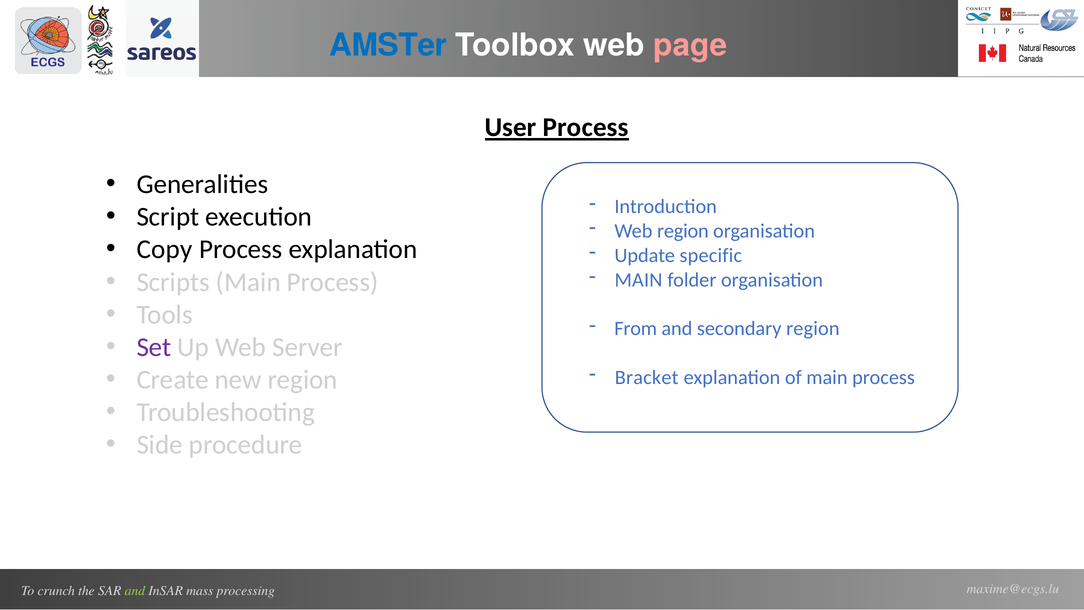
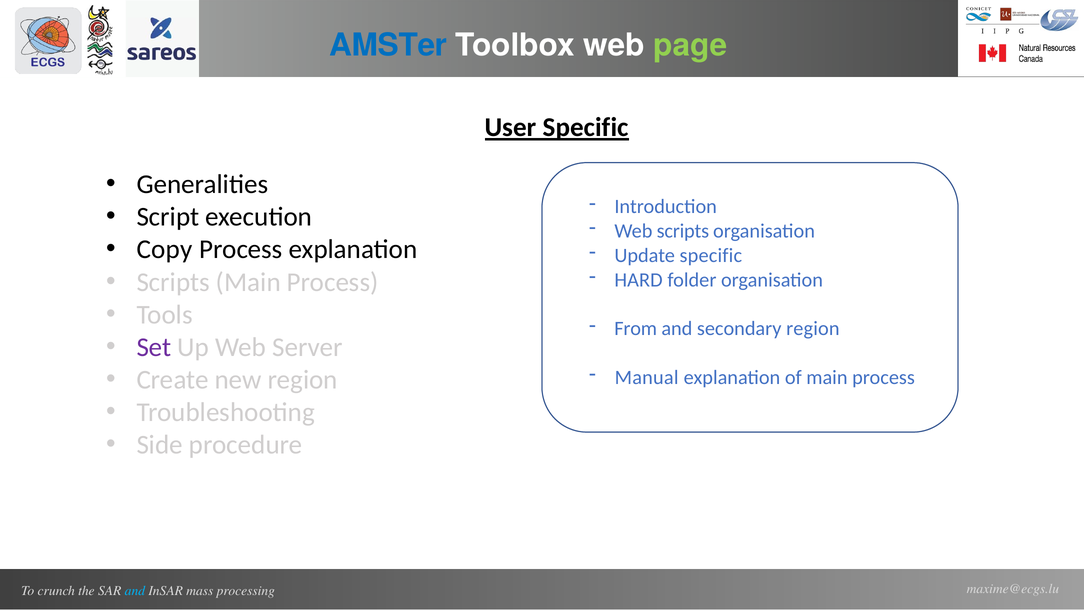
page colour: pink -> light green (690, 45)
User Process: Process -> Specific (586, 127)
Web region: region -> scripts (683, 231)
MAIN: MAIN -> HARD (639, 280)
Bracket: Bracket -> Manual (647, 377)
and colour: light green -> light blue (135, 591)
